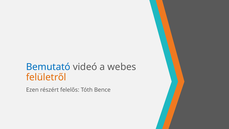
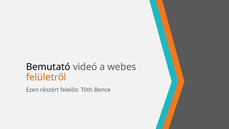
Bemutató colour: blue -> black (48, 67)
